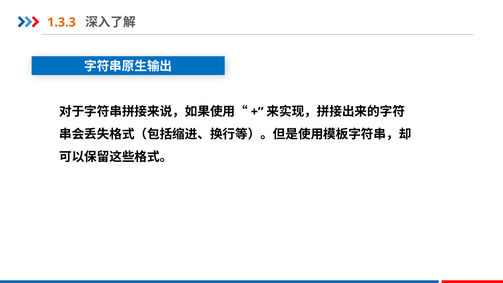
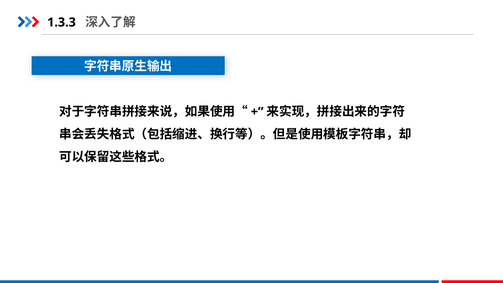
1.3.3 colour: orange -> black (62, 22)
